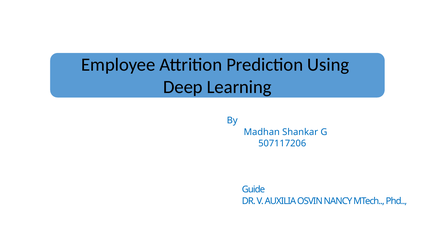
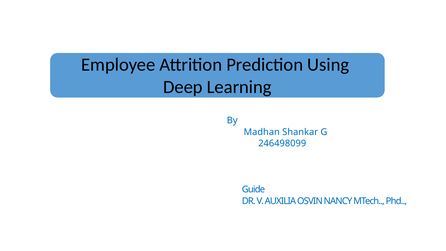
507117206: 507117206 -> 246498099 (282, 143)
